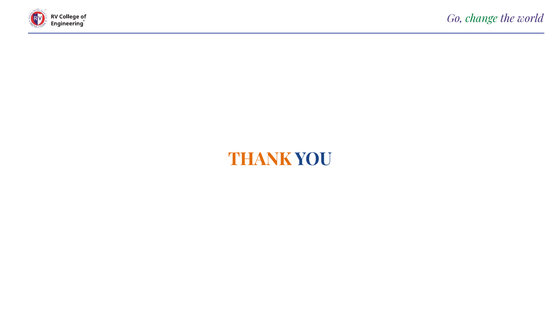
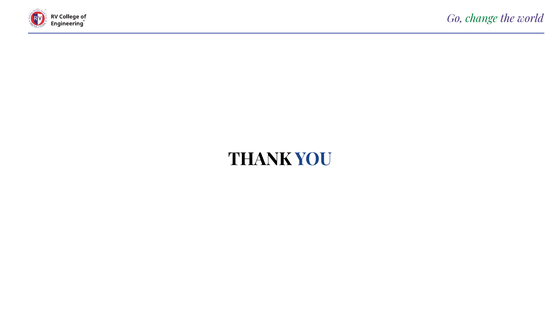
THANK colour: orange -> black (260, 159)
